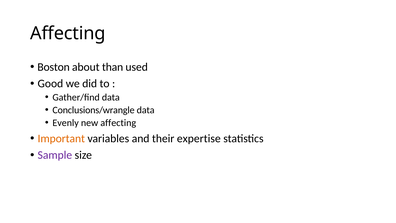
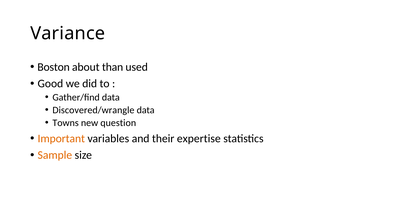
Affecting: Affecting -> Variance (68, 33)
Conclusions/wrangle: Conclusions/wrangle -> Discovered/wrangle (93, 110)
Evenly: Evenly -> Towns (66, 123)
new affecting: affecting -> question (118, 123)
Sample colour: purple -> orange (55, 155)
